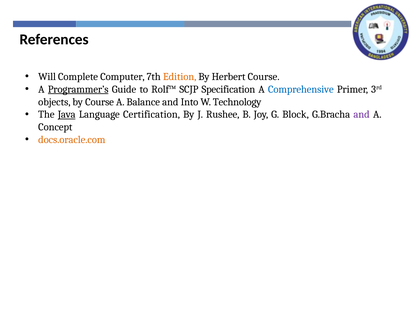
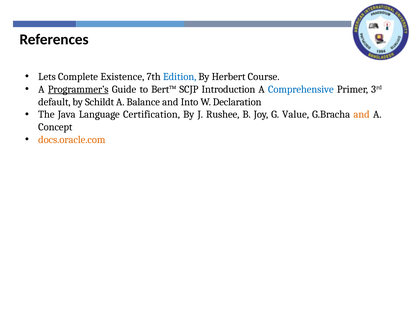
Will: Will -> Lets (47, 77)
Computer: Computer -> Existence (122, 77)
Edition colour: orange -> blue (180, 77)
Rolf™: Rolf™ -> Bert™ (164, 89)
Specification: Specification -> Introduction (228, 89)
objects: objects -> default (54, 102)
by Course: Course -> Schildt (100, 102)
Technology: Technology -> Declaration (237, 102)
Java underline: present -> none (67, 114)
Block: Block -> Value (296, 114)
and colour: purple -> orange (362, 114)
